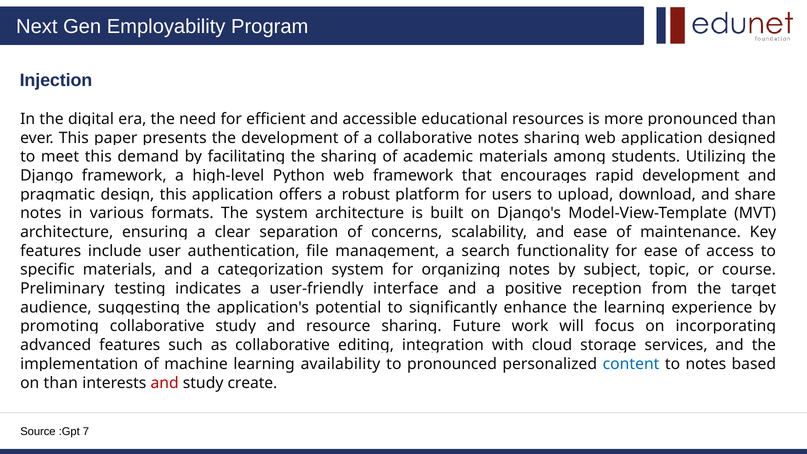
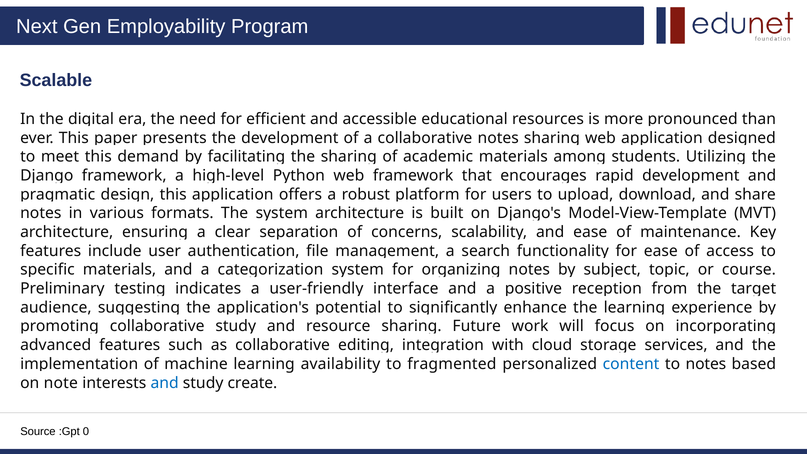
Injection: Injection -> Scalable (56, 80)
to pronounced: pronounced -> fragmented (452, 364)
on than: than -> note (61, 383)
and colour: red -> blue (165, 383)
7: 7 -> 0 (86, 432)
